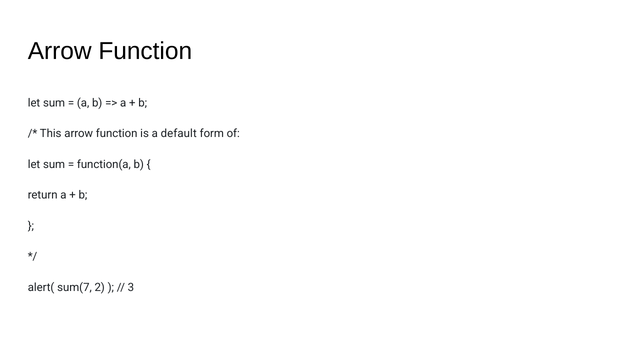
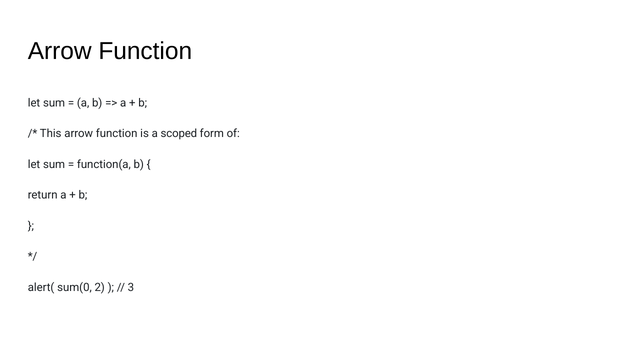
default: default -> scoped (179, 134)
sum(7: sum(7 -> sum(0 (74, 288)
